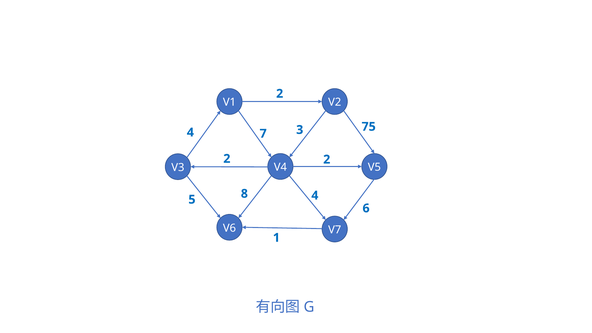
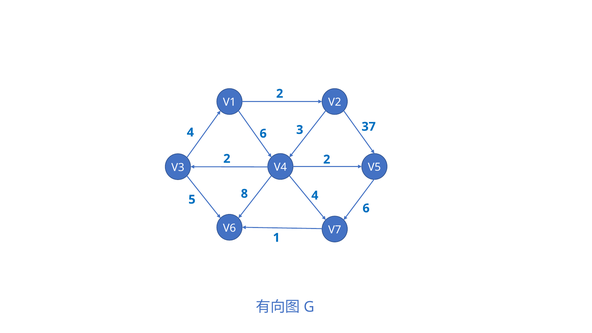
75: 75 -> 37 (369, 127)
4 7: 7 -> 6 (263, 134)
